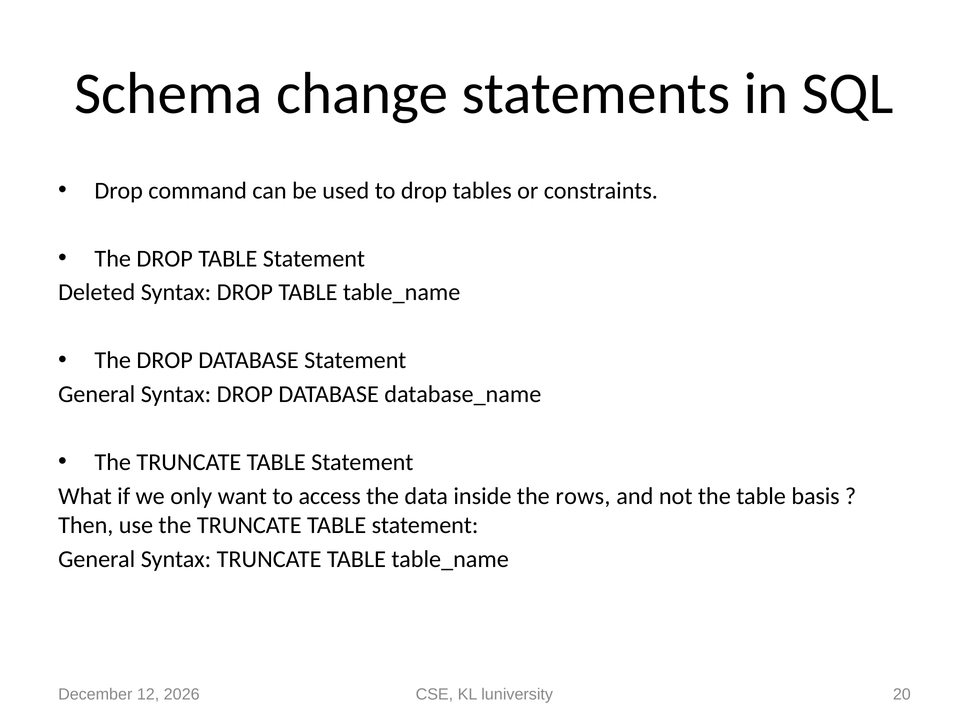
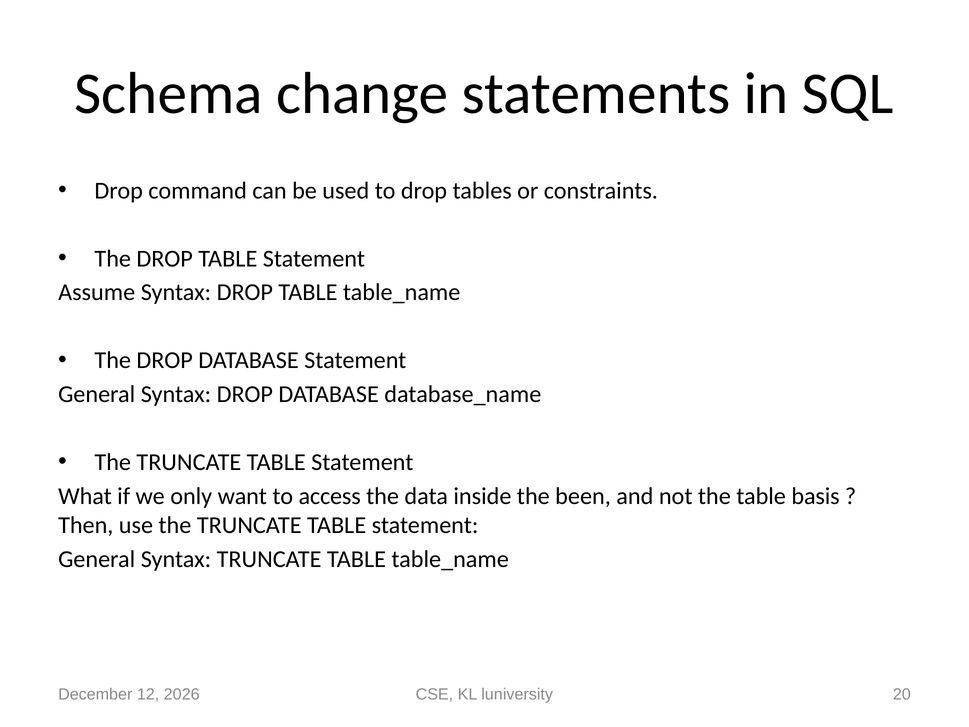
Deleted: Deleted -> Assume (97, 292)
rows: rows -> been (583, 496)
